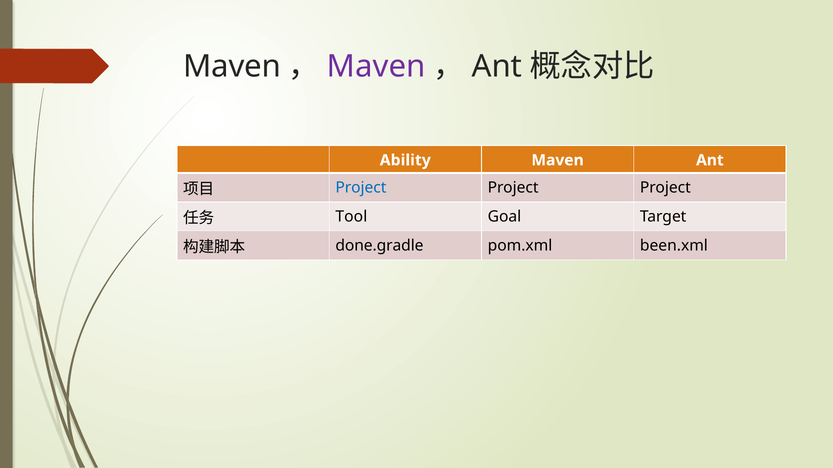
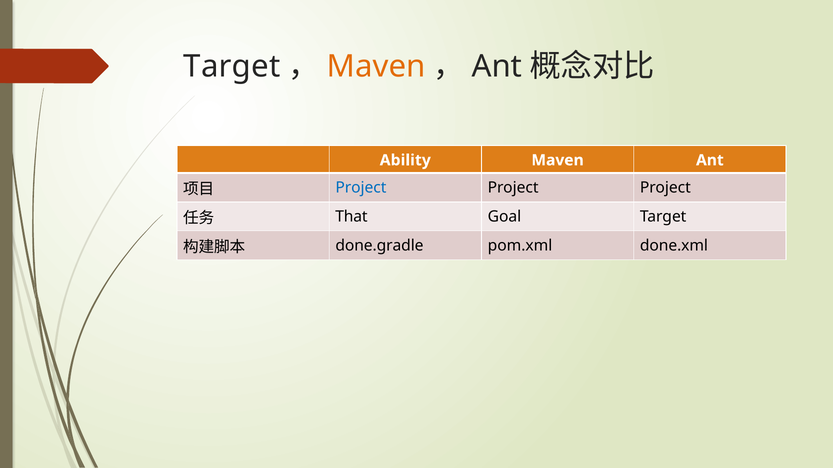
Maven: Maven -> Target (232, 67)
Maven colour: purple -> orange (376, 67)
Tool: Tool -> That (351, 217)
been.xml: been.xml -> done.xml (674, 246)
